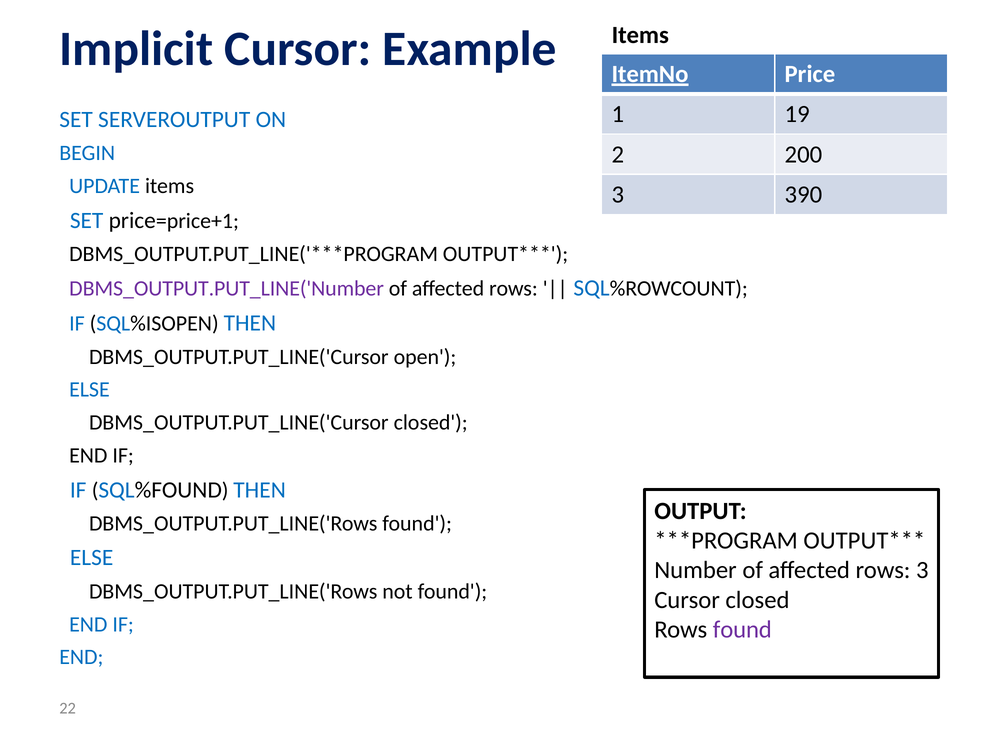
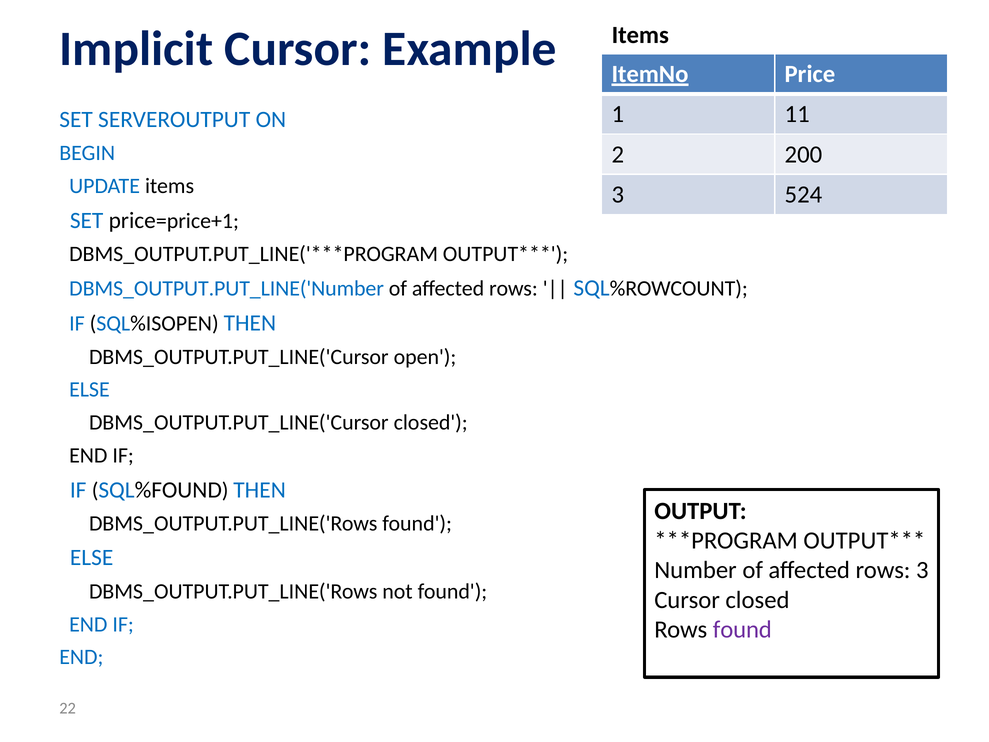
19: 19 -> 11 (797, 114)
390: 390 -> 524 (803, 195)
DBMS_OUTPUT.PUT_LINE('Number colour: purple -> blue (227, 289)
